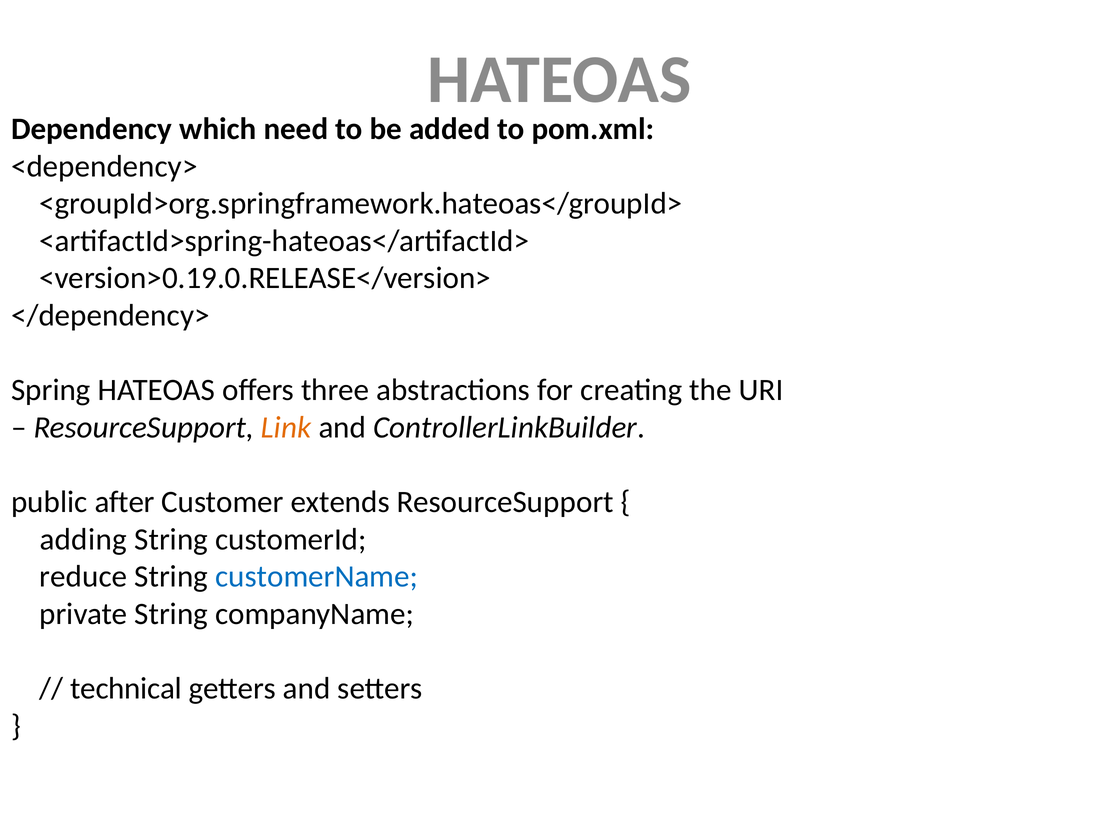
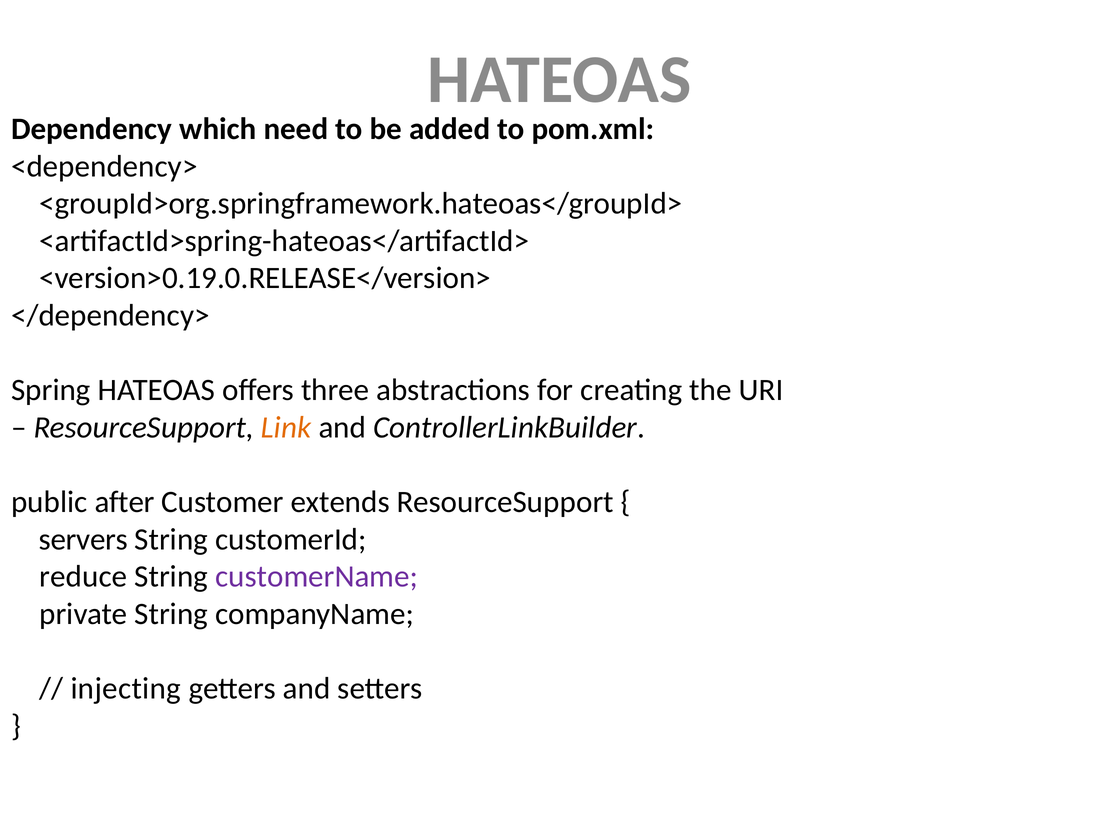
adding: adding -> servers (83, 539)
customerName colour: blue -> purple (317, 577)
technical: technical -> injecting (126, 689)
